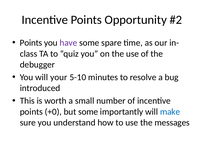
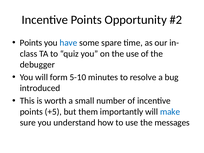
have colour: purple -> blue (68, 43)
your: your -> form (59, 77)
+0: +0 -> +5 (53, 112)
but some: some -> them (88, 112)
